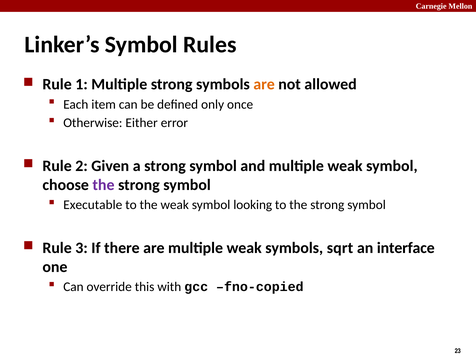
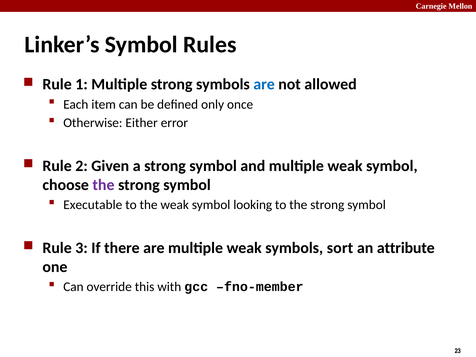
are colour: orange -> blue (264, 84)
sqrt: sqrt -> sort (340, 248)
interface: interface -> attribute (406, 248)
fno-copied: fno-copied -> fno-member (260, 287)
